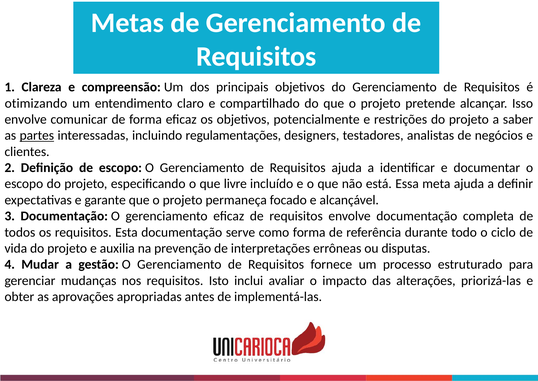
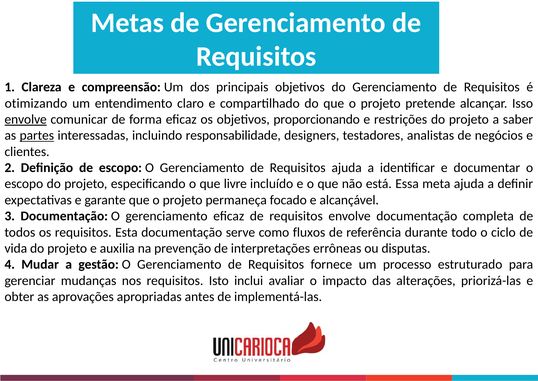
envolve underline: none -> present (26, 119)
potencialmente: potencialmente -> proporcionando (317, 119)
regulamentações: regulamentações -> responsabilidade (233, 135)
como forma: forma -> fluxos (309, 232)
